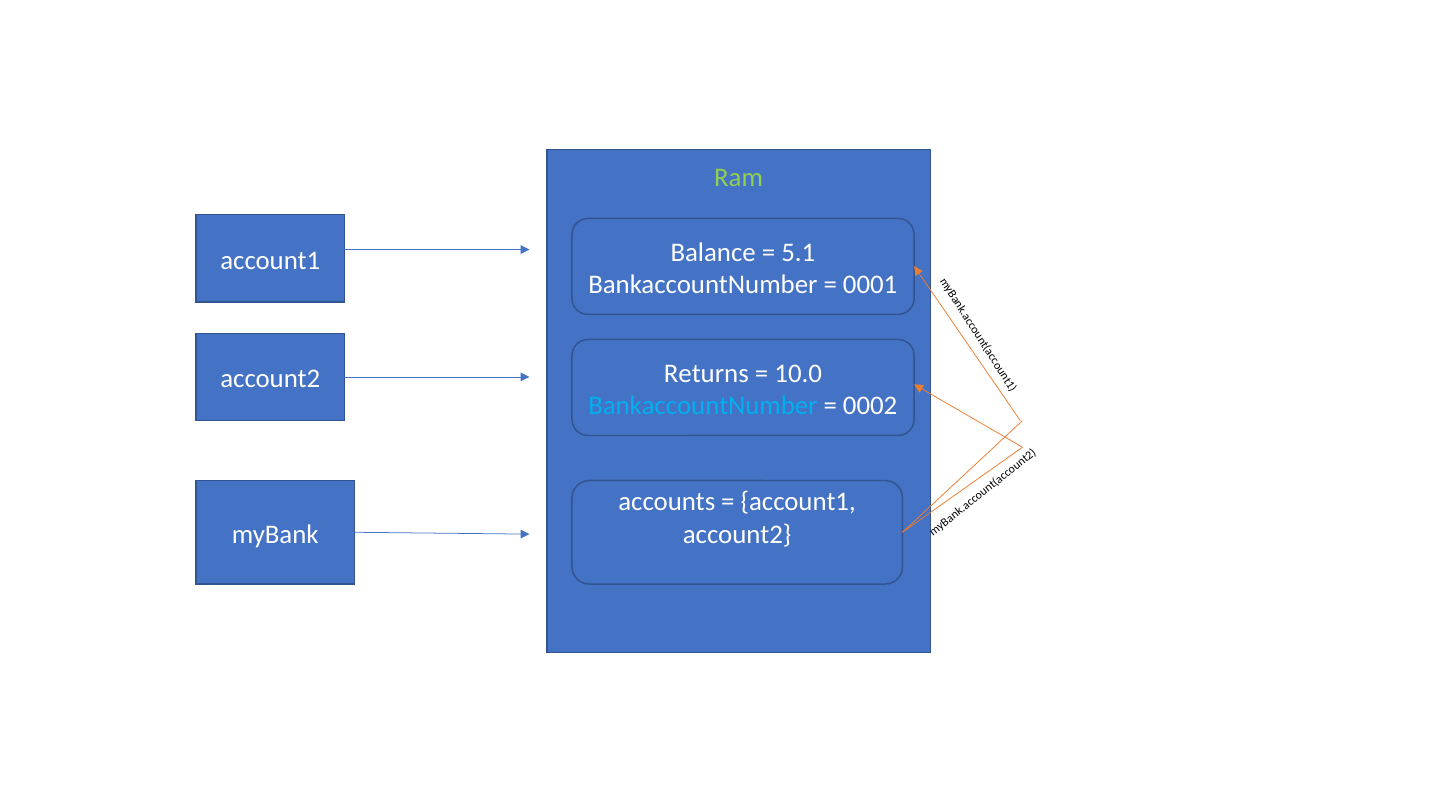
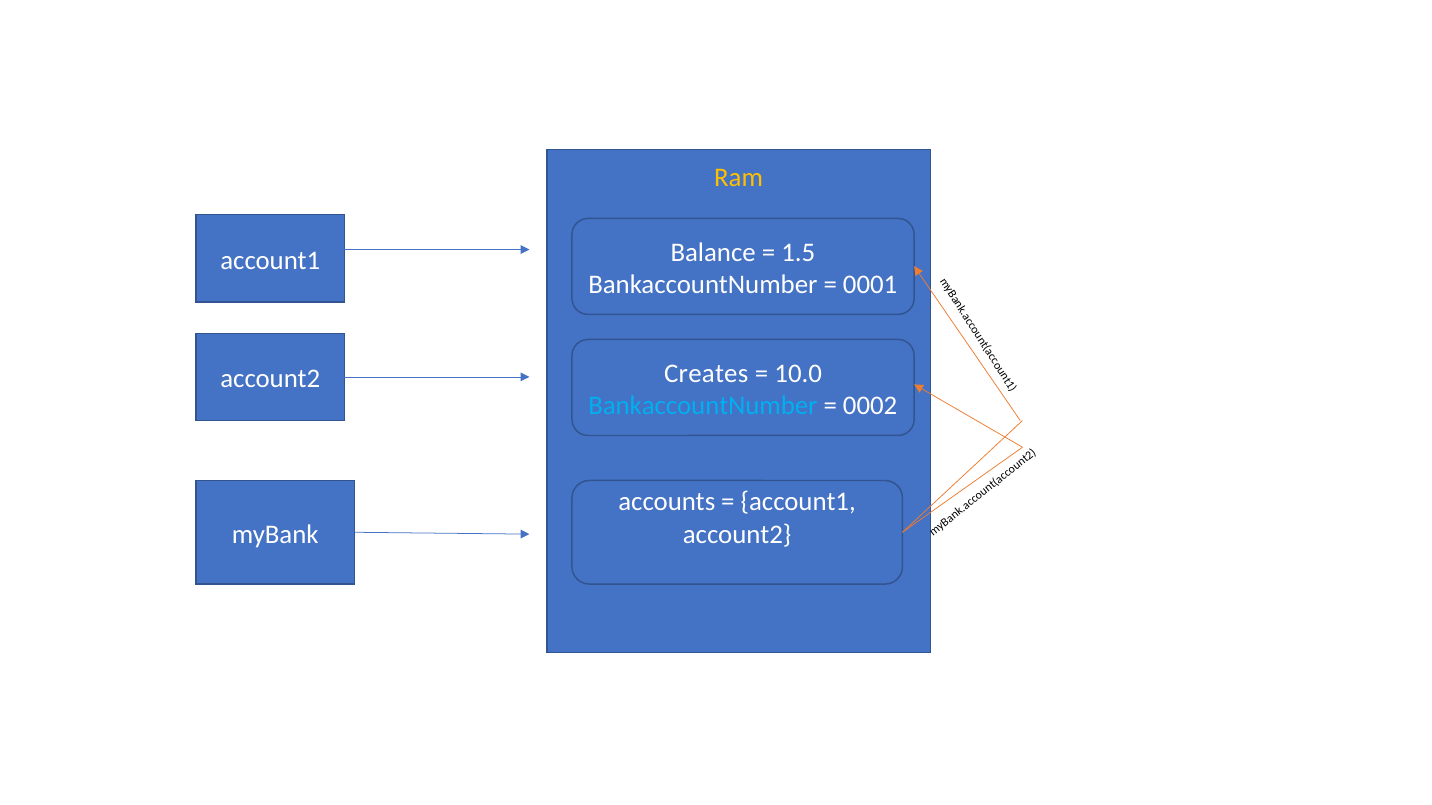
Ram colour: light green -> yellow (739, 178)
5.1: 5.1 -> 1.5 (798, 252)
Returns: Returns -> Creates (706, 373)
